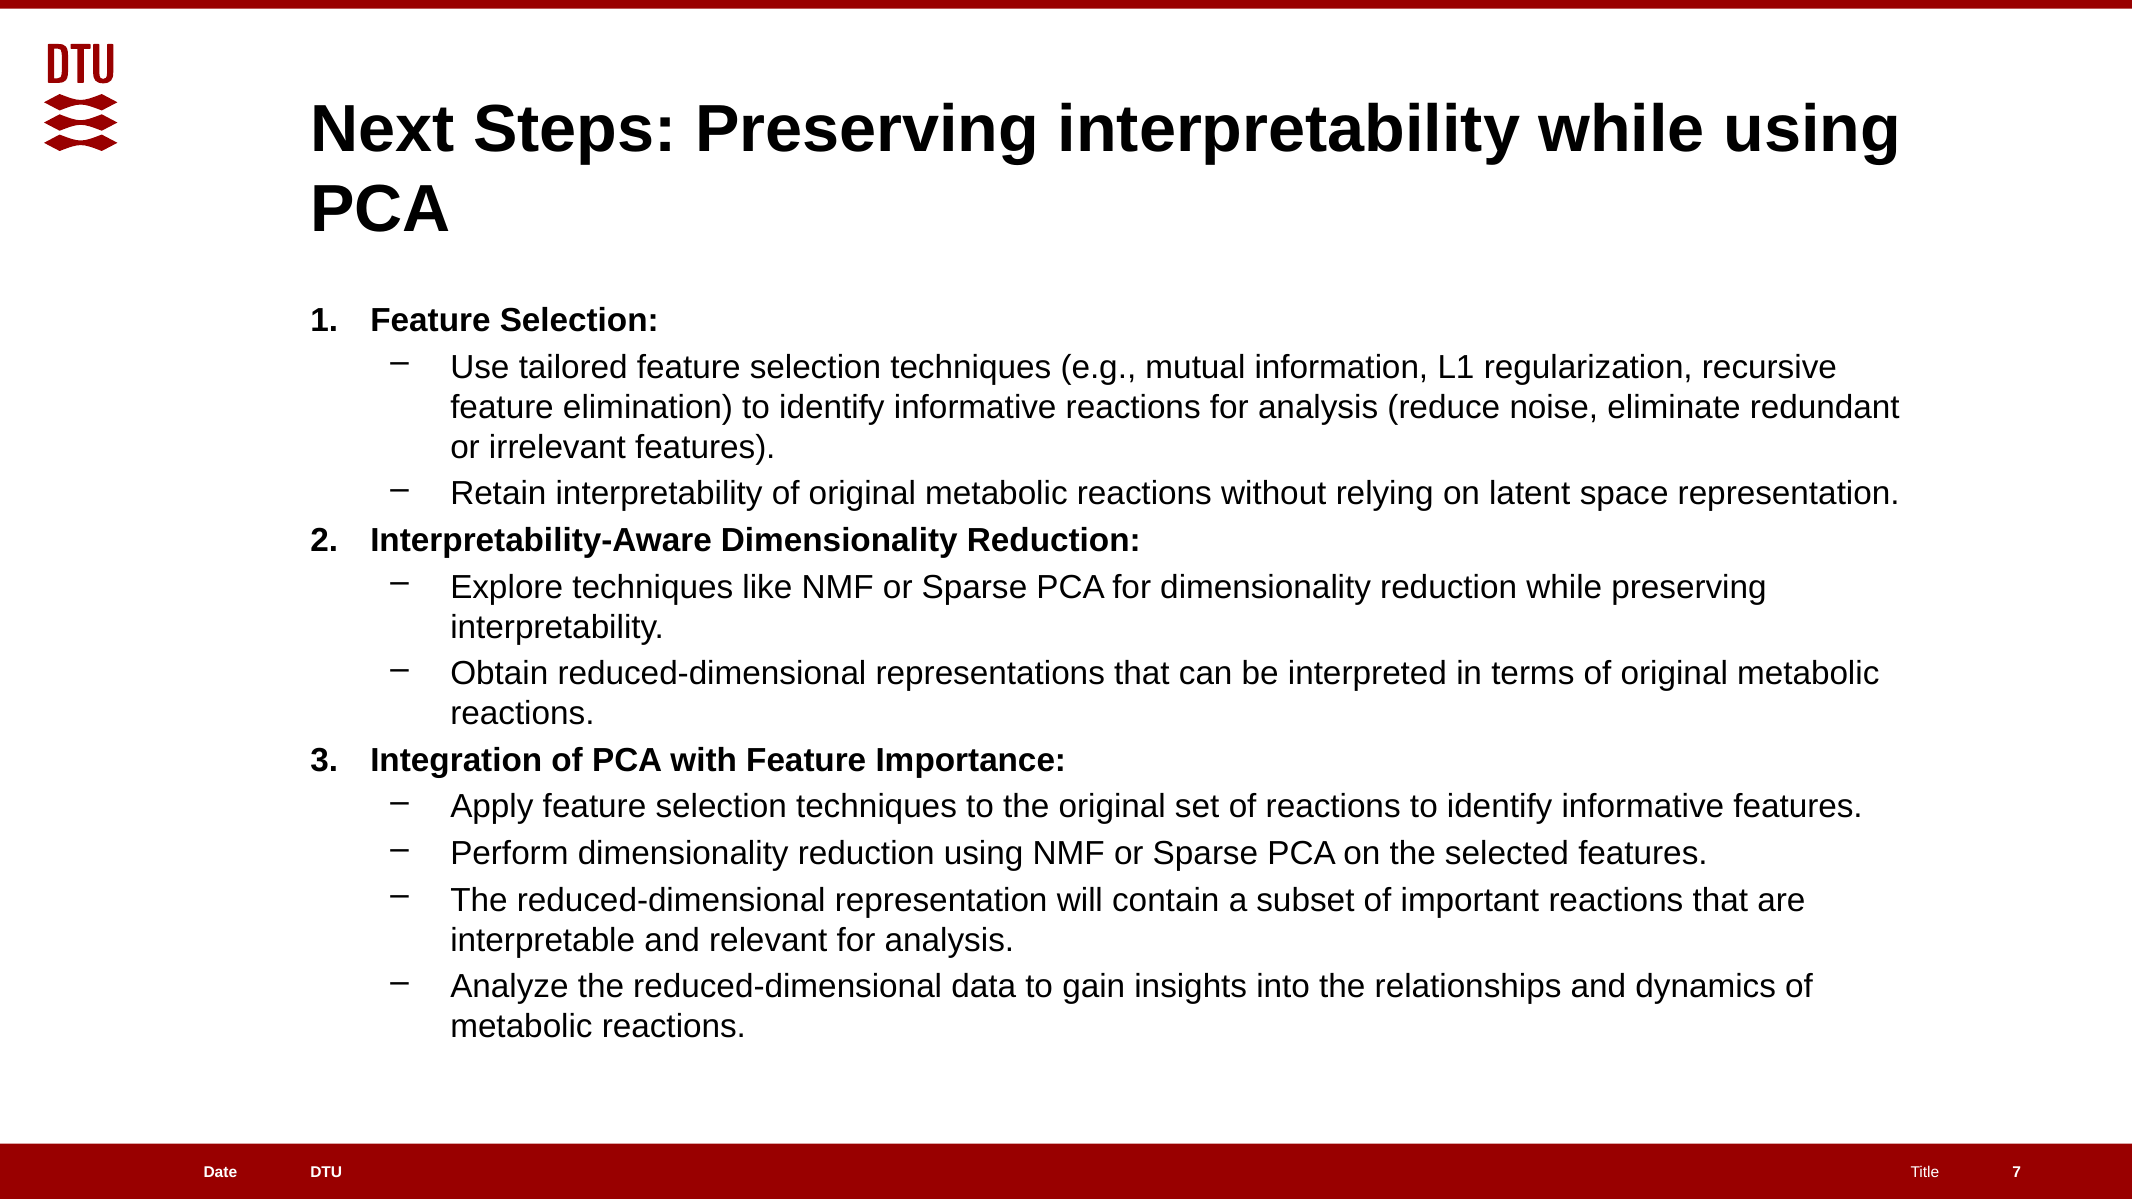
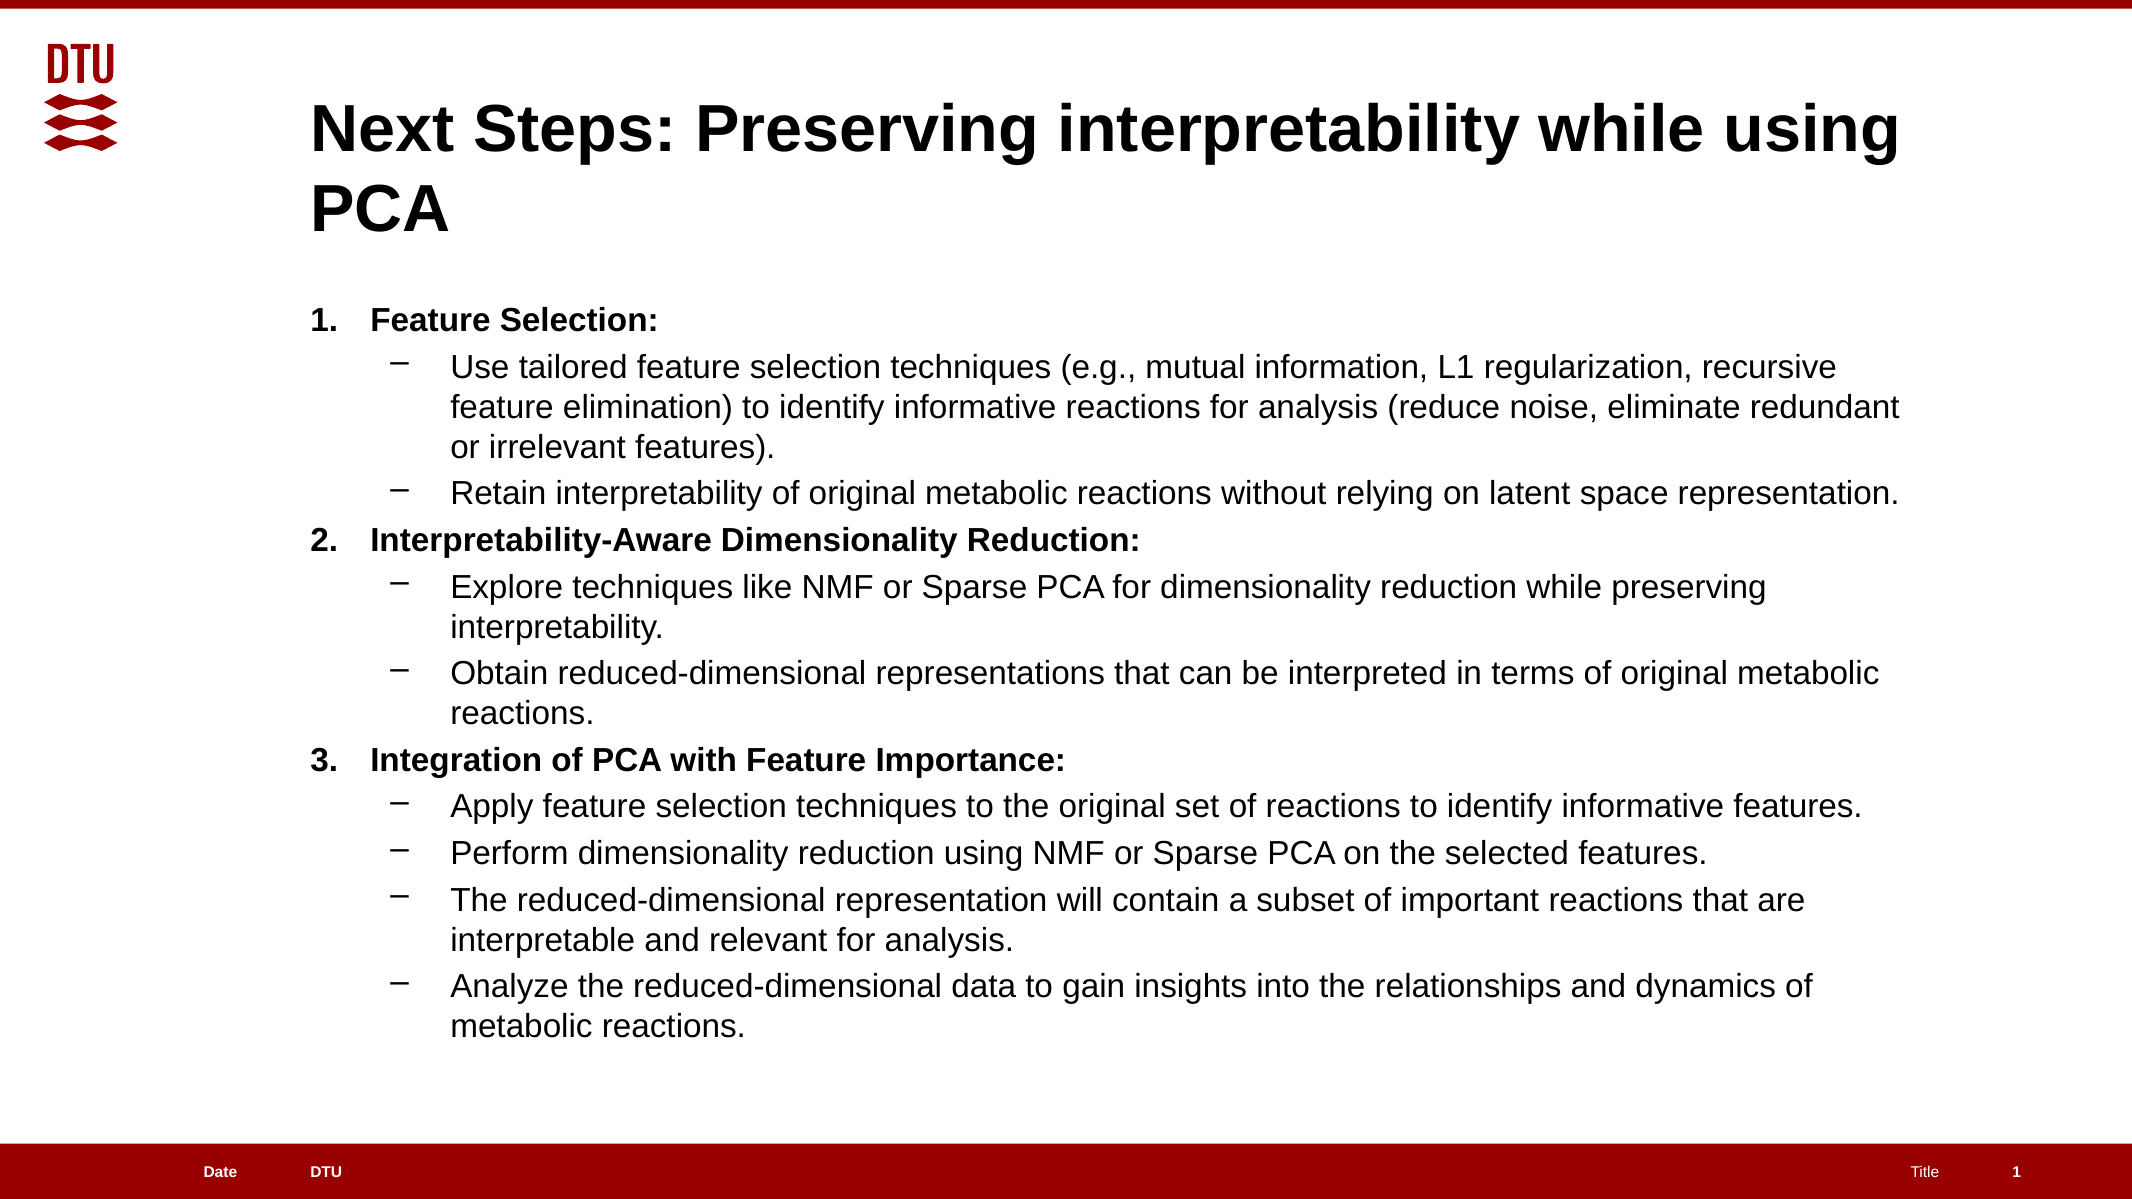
7: 7 -> 1 (2017, 1173)
